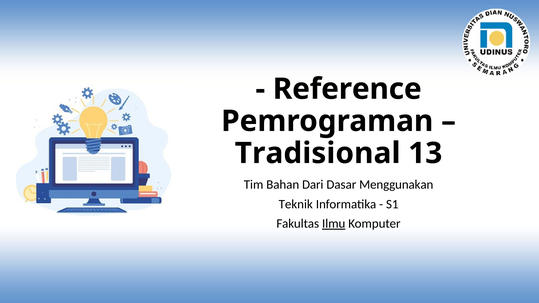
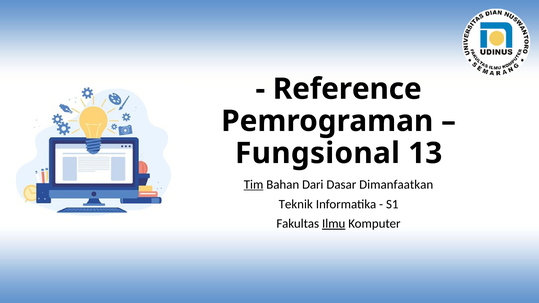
Tradisional: Tradisional -> Fungsional (318, 153)
Tim underline: none -> present (254, 185)
Menggunakan: Menggunakan -> Dimanfaatkan (396, 185)
